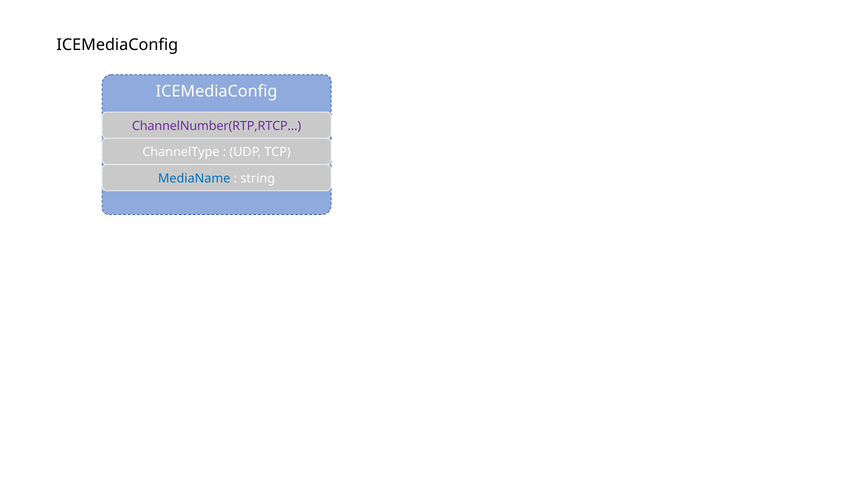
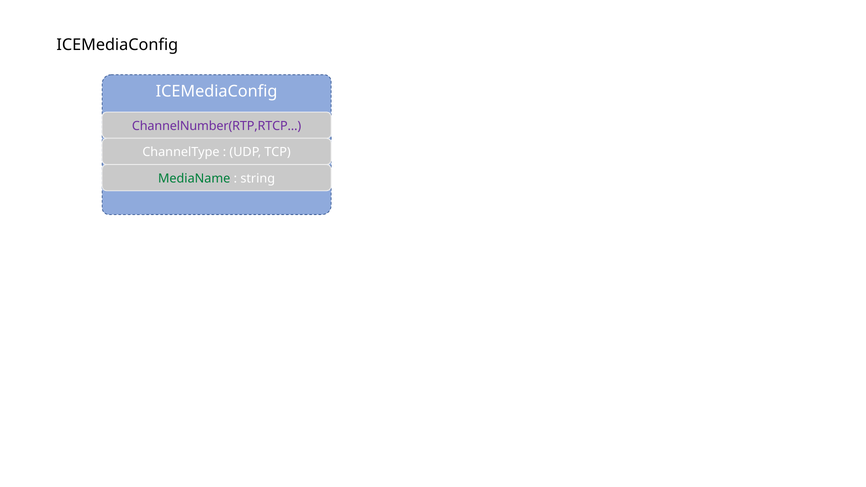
MediaName colour: blue -> green (194, 179)
